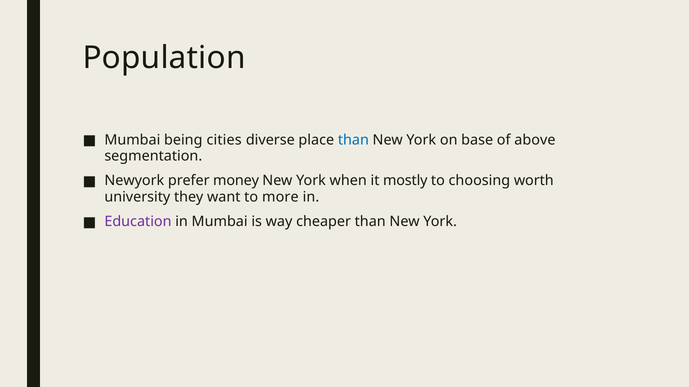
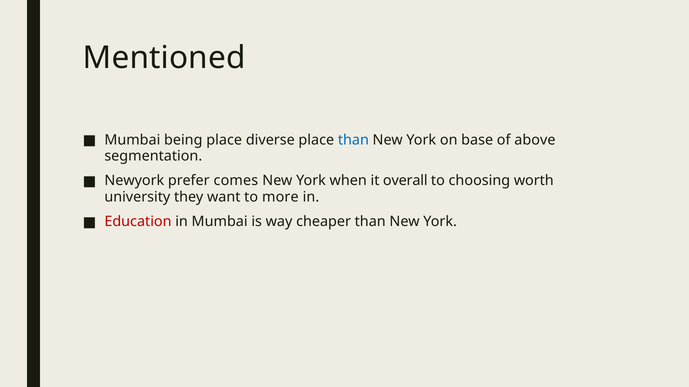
Population: Population -> Mentioned (164, 58)
being cities: cities -> place (224, 140)
money: money -> comes (236, 181)
mostly: mostly -> overall (405, 181)
Education colour: purple -> red (138, 222)
